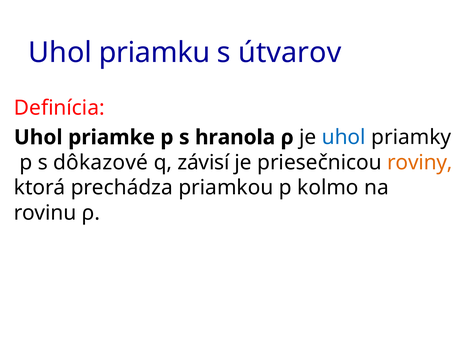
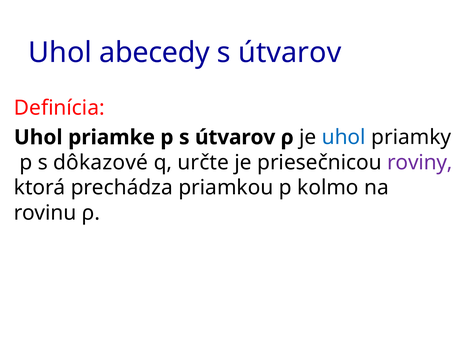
priamku: priamku -> abecedy (155, 53)
p s hranola: hranola -> útvarov (235, 137)
závisí: závisí -> určte (203, 162)
roviny colour: orange -> purple (420, 162)
